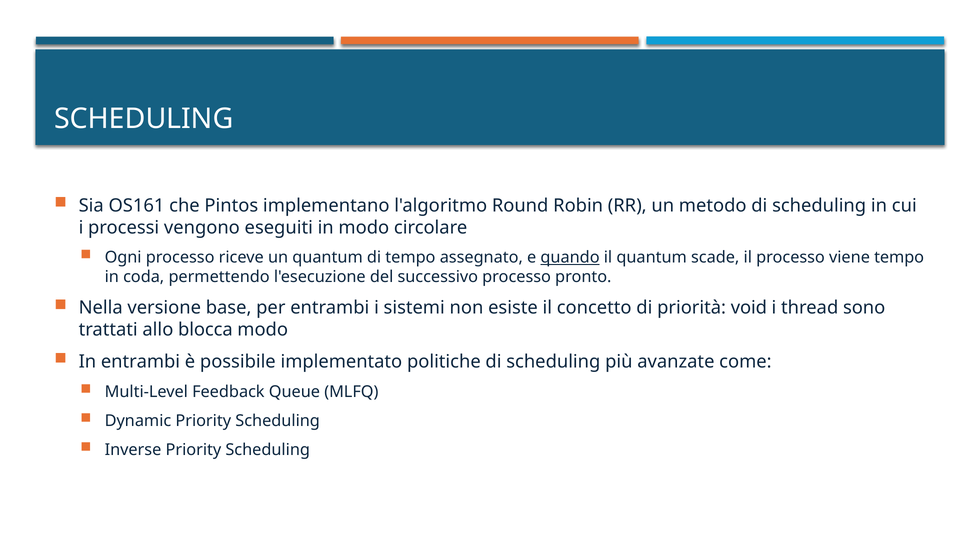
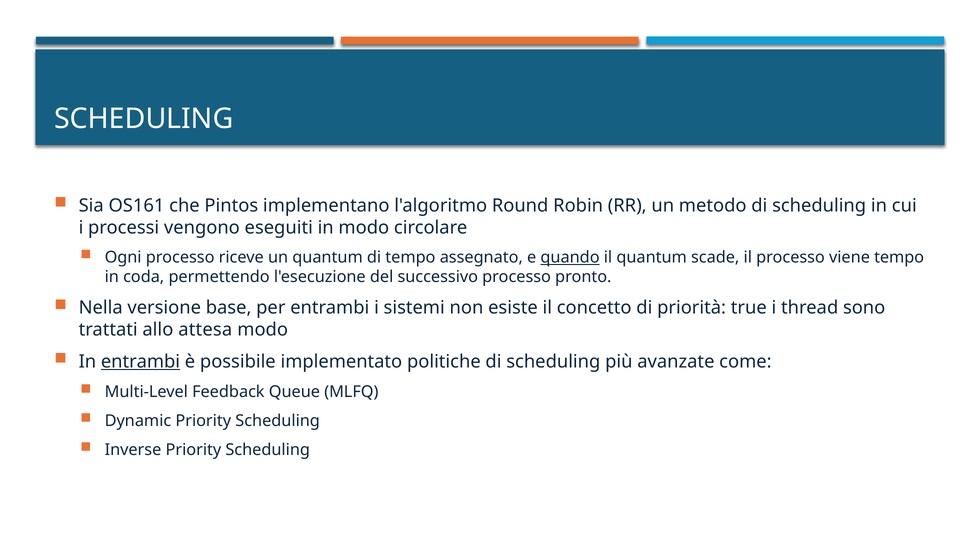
void: void -> true (749, 308)
blocca: blocca -> attesa (205, 330)
entrambi underline: none -> present (140, 362)
